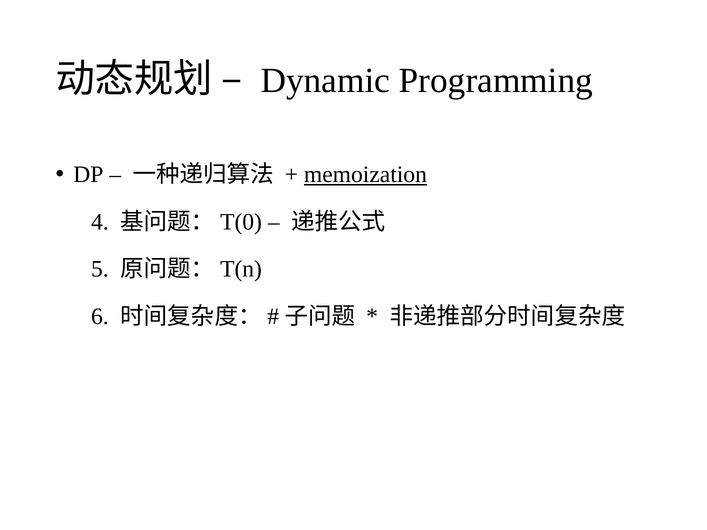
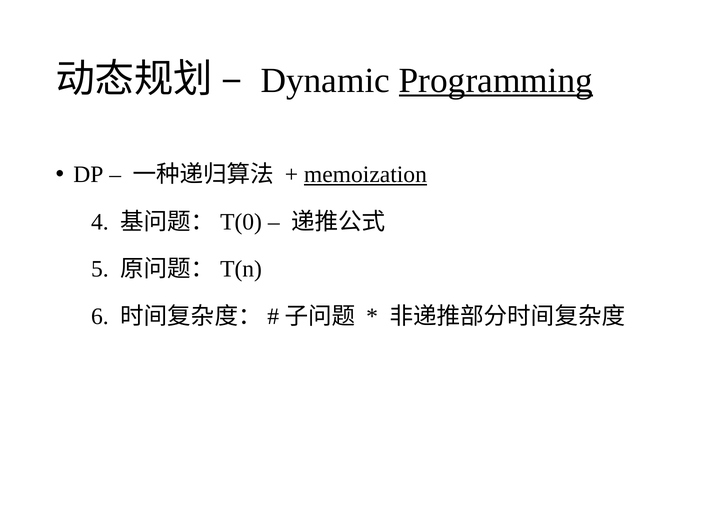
Programming underline: none -> present (496, 80)
